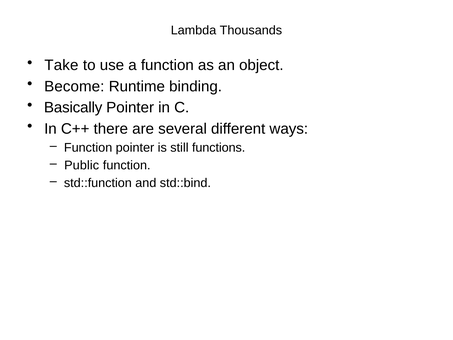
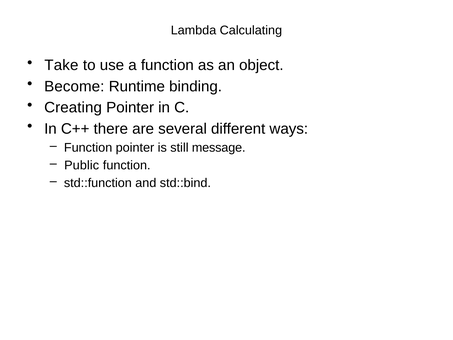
Thousands: Thousands -> Calculating (251, 30)
Basically: Basically -> Creating (73, 107)
functions: functions -> message (219, 148)
